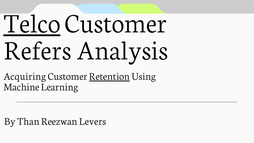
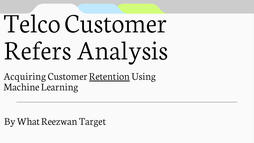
Telco underline: present -> none (32, 23)
Than: Than -> What (28, 121)
Levers: Levers -> Target (93, 121)
